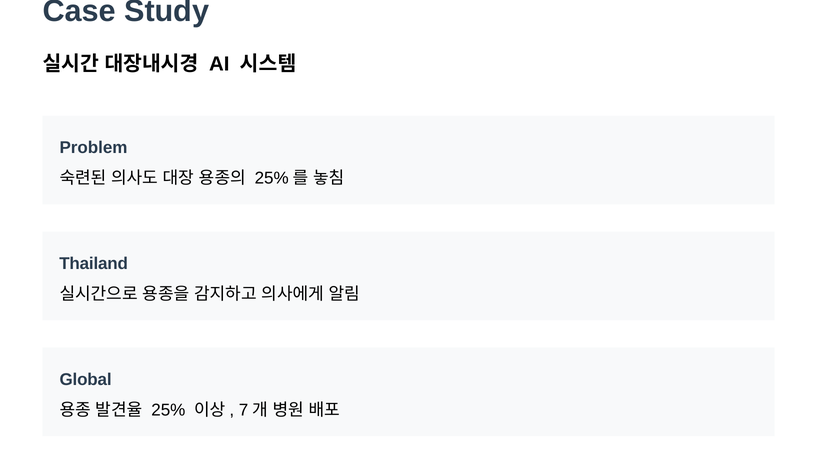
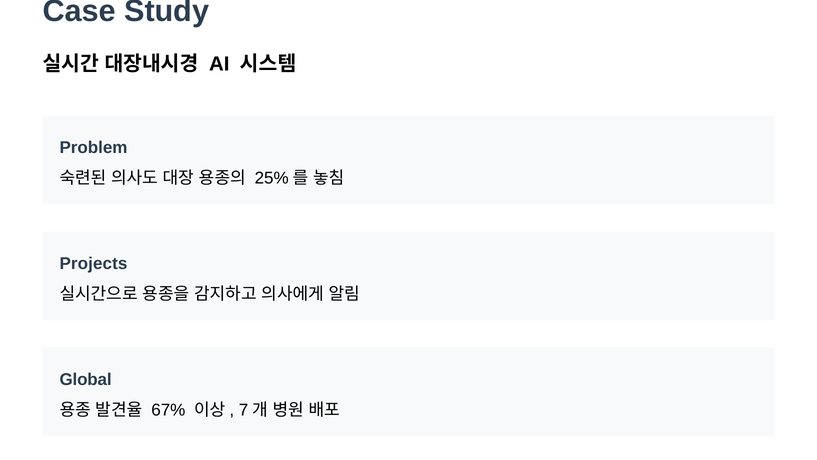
Thailand: Thailand -> Projects (93, 263)
25%: 25% -> 67% (168, 410)
